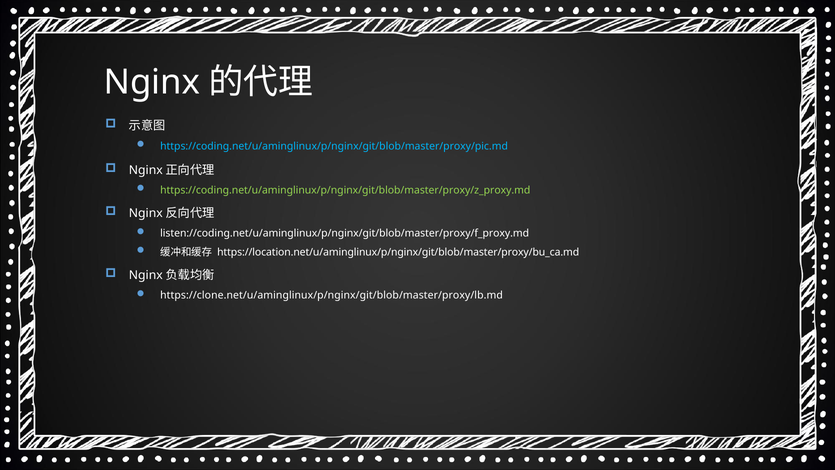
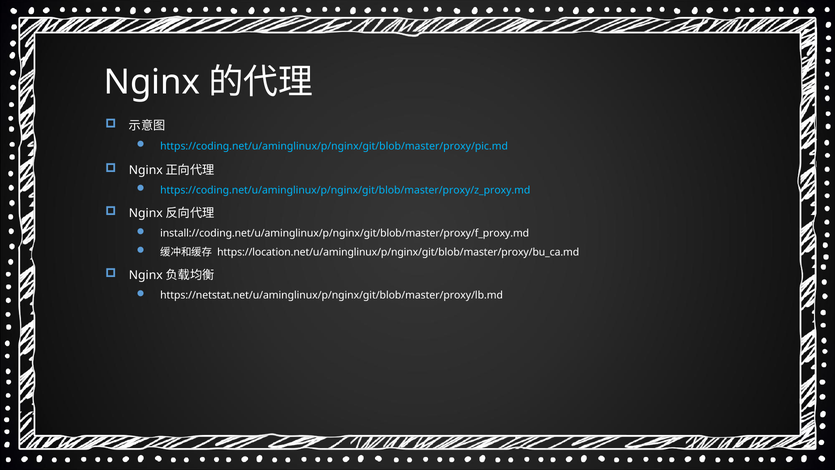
https://coding.net/u/aminglinux/p/nginx/git/blob/master/proxy/z_proxy.md colour: light green -> light blue (345, 190)
listen://coding.net/u/aminglinux/p/nginx/git/blob/master/proxy/f_proxy.md: listen://coding.net/u/aminglinux/p/nginx/git/blob/master/proxy/f_proxy.md -> install://coding.net/u/aminglinux/p/nginx/git/blob/master/proxy/f_proxy.md (345, 233)
https://clone.net/u/aminglinux/p/nginx/git/blob/master/proxy/lb.md: https://clone.net/u/aminglinux/p/nginx/git/blob/master/proxy/lb.md -> https://netstat.net/u/aminglinux/p/nginx/git/blob/master/proxy/lb.md (332, 295)
